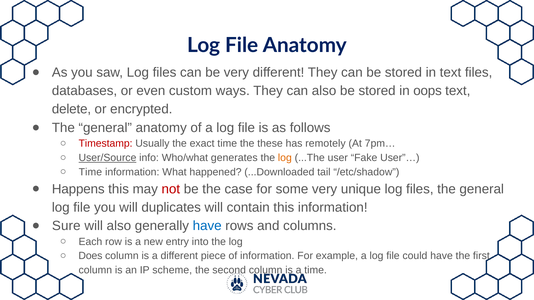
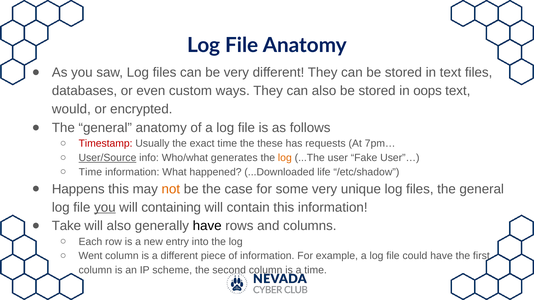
delete: delete -> would (71, 109)
remotely: remotely -> requests (325, 144)
tail: tail -> life (324, 172)
not colour: red -> orange (171, 189)
you underline: none -> present (105, 208)
duplicates: duplicates -> containing (171, 208)
Sure: Sure -> Take (66, 226)
have colour: blue -> black (207, 226)
Does: Does -> Went (90, 256)
